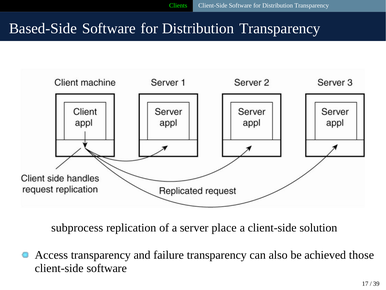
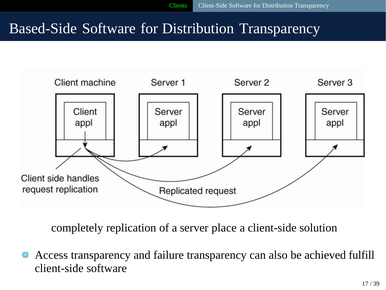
subprocess: subprocess -> completely (77, 228)
those: those -> fulfill (362, 255)
